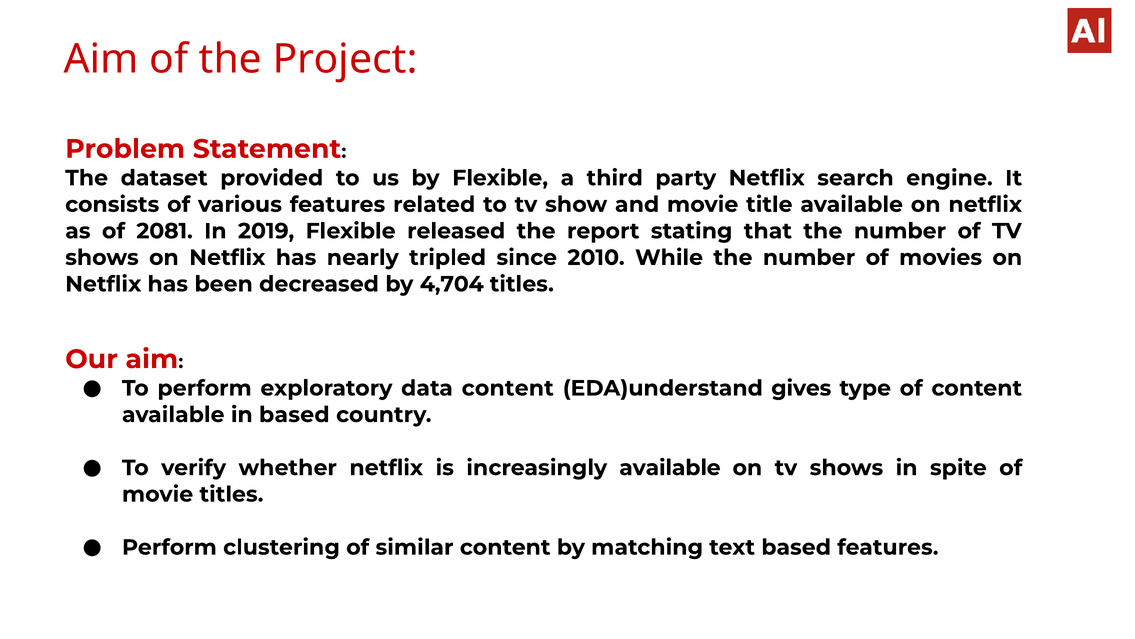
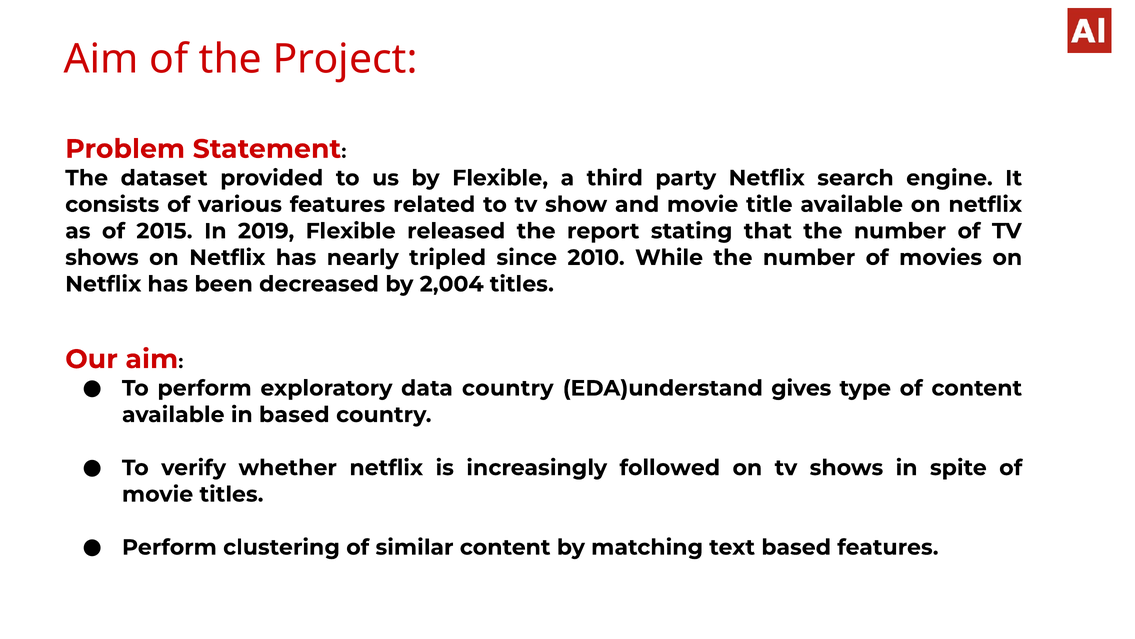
2081: 2081 -> 2015 (164, 231)
4,704: 4,704 -> 2,004 (452, 284)
data content: content -> country (508, 388)
increasingly available: available -> followed (670, 467)
